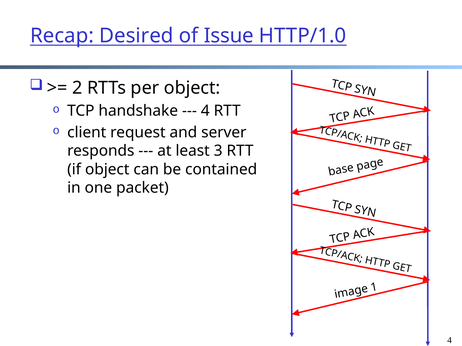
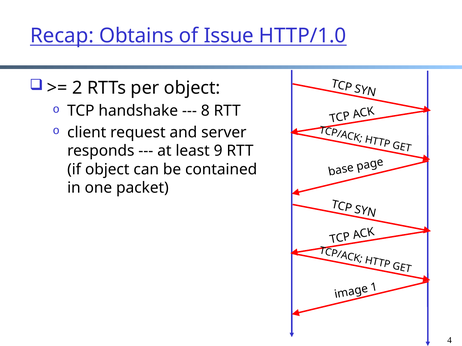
Desired: Desired -> Obtains (136, 36)
4: 4 -> 8 (205, 111)
3: 3 -> 9 (218, 151)
